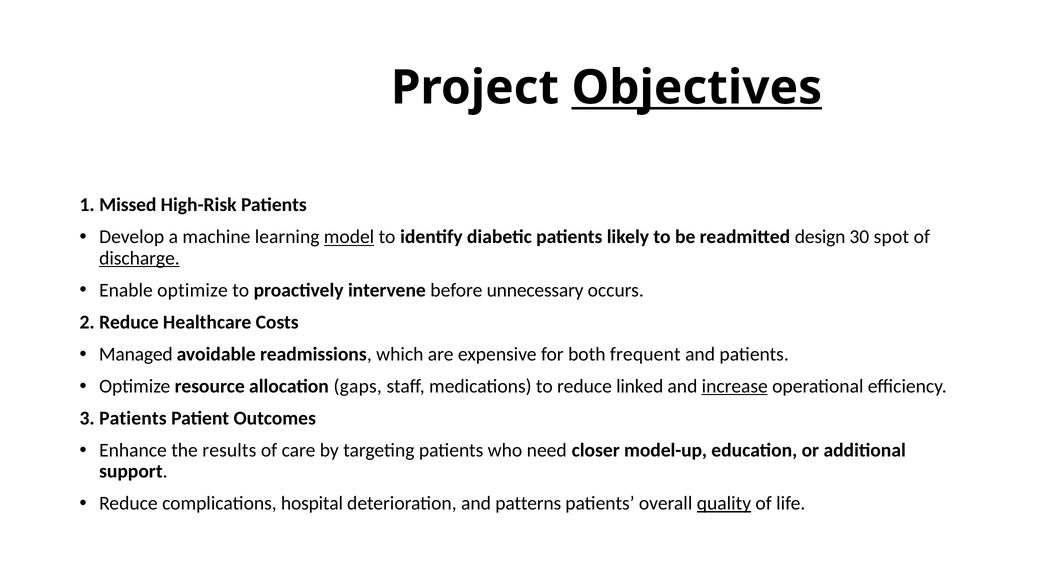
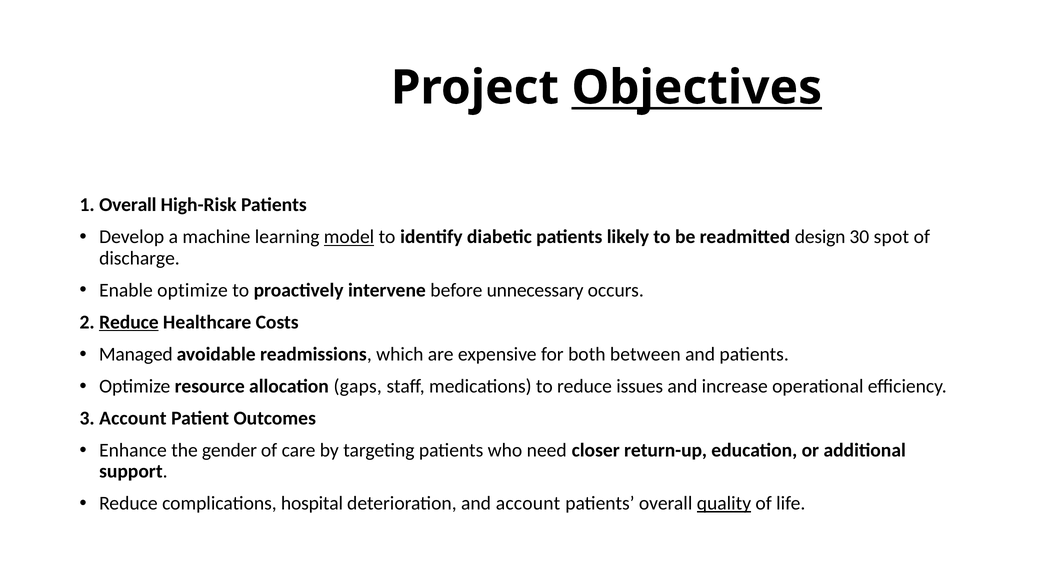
1 Missed: Missed -> Overall (128, 205)
discharge underline: present -> none (139, 258)
Reduce underline: none -> present (129, 322)
frequent: frequent -> between (645, 354)
linked: linked -> issues (640, 386)
increase underline: present -> none (735, 386)
3 Patients: Patients -> Account (133, 418)
results: results -> gender (229, 450)
model-up: model-up -> return-up (666, 450)
and patterns: patterns -> account (528, 504)
